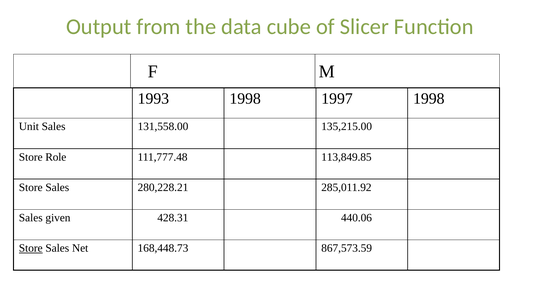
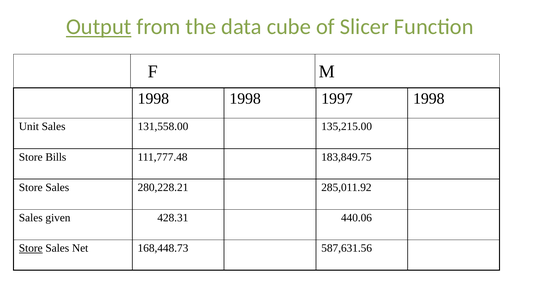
Output underline: none -> present (99, 27)
1993: 1993 -> 1998 (153, 99)
Role: Role -> Bills (56, 157)
113,849.85: 113,849.85 -> 183,849.75 (346, 157)
867,573.59: 867,573.59 -> 587,631.56 (347, 248)
